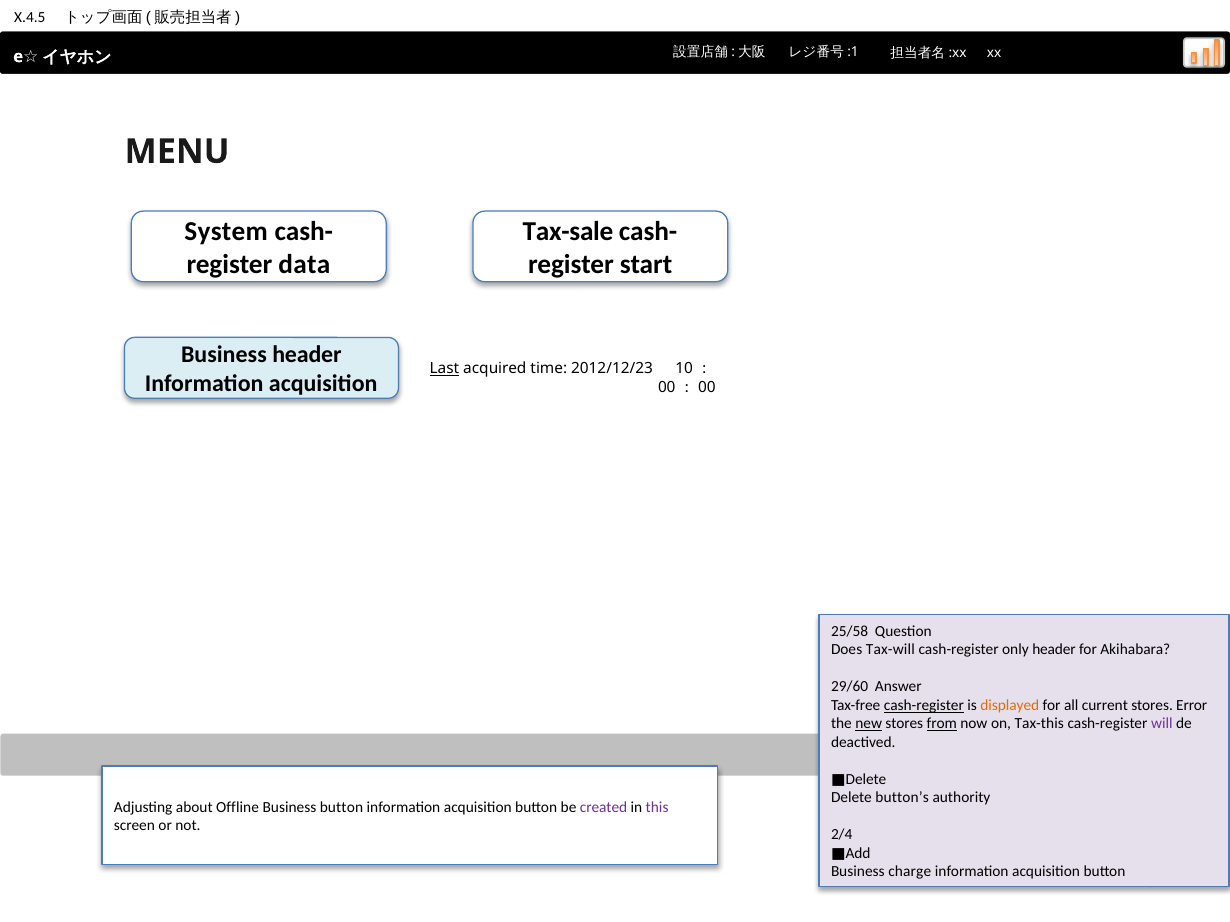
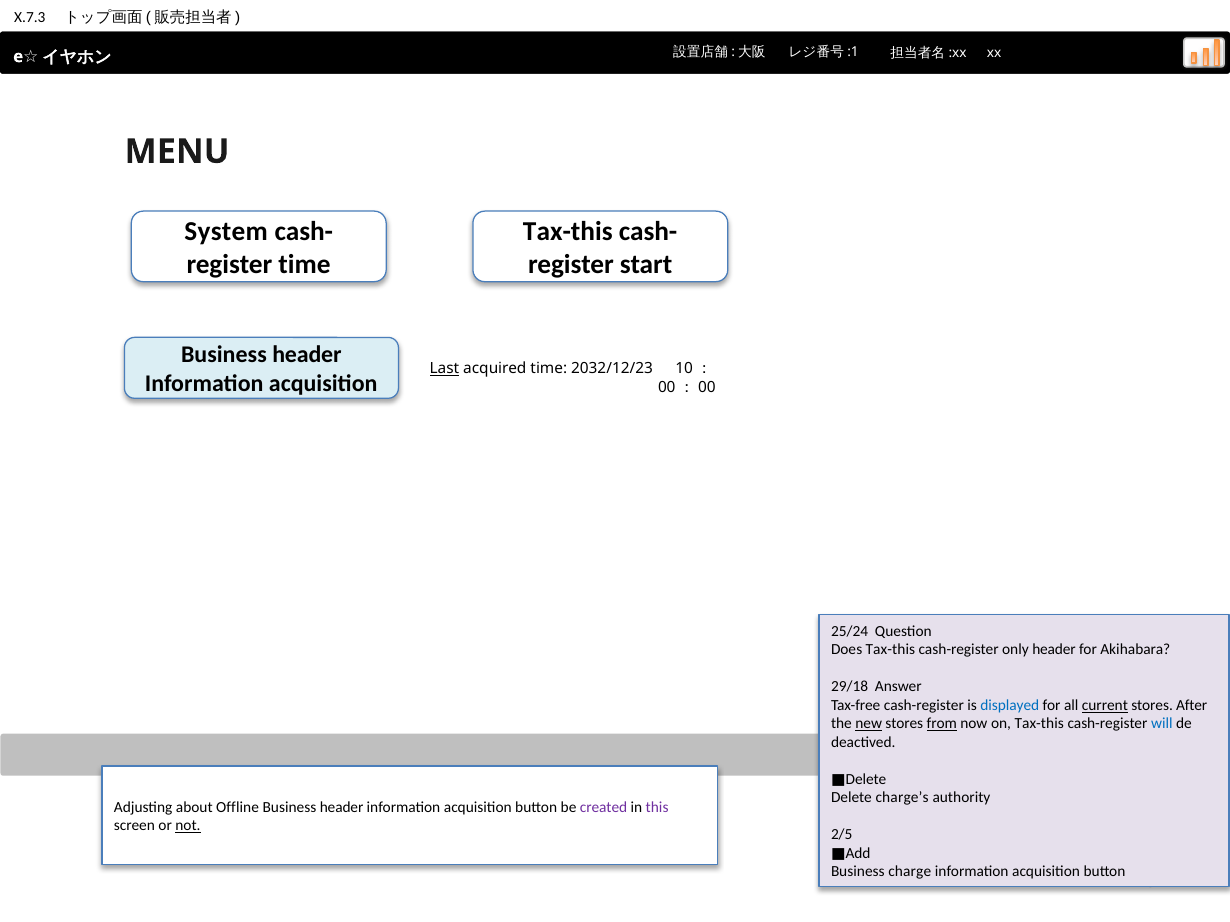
X.4.5: X.4.5 -> X.7.3 (30, 17)
Tax-sale: Tax-sale -> Tax-this (568, 232)
data: data -> time (304, 265)
2012/12/23: 2012/12/23 -> 2032/12/23 (612, 369)
25/58: 25/58 -> 25/24 (850, 632)
Does Tax-will: Tax-will -> Tax-this (890, 650)
29/60: 29/60 -> 29/18 (850, 687)
cash-register underline: present -> none (924, 706)
displayed colour: orange -> blue (1010, 706)
current underline: none -> present (1105, 706)
Error: Error -> After (1192, 706)
will colour: purple -> blue (1162, 724)
button’s: button’s -> charge’s (902, 798)
button: button -> header (342, 807)
not underline: none -> present (188, 826)
2/4: 2/4 -> 2/5 (842, 835)
